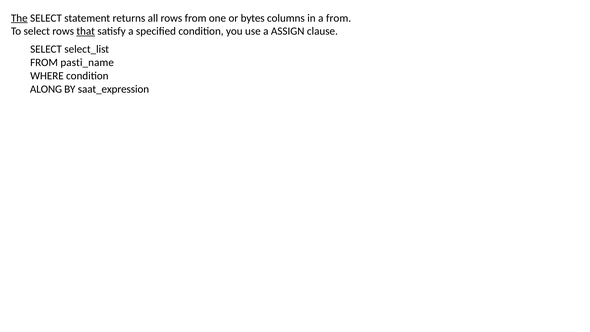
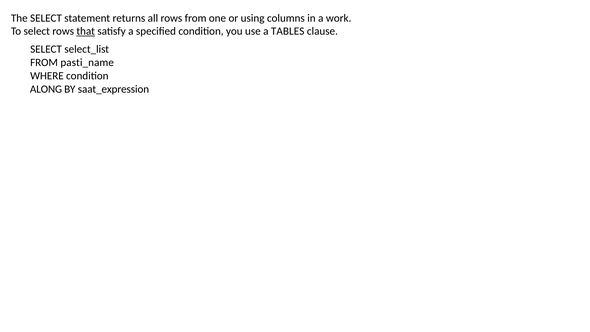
The underline: present -> none (19, 18)
bytes: bytes -> using (253, 18)
a from: from -> work (339, 18)
ASSIGN: ASSIGN -> TABLES (288, 31)
